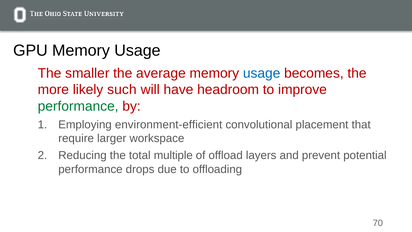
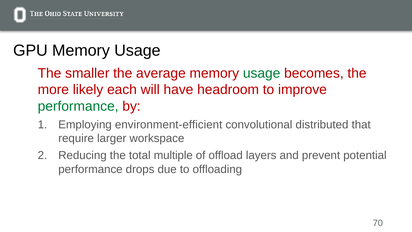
usage colour: blue -> green (262, 73)
such: such -> each (122, 90)
placement: placement -> distributed (322, 124)
